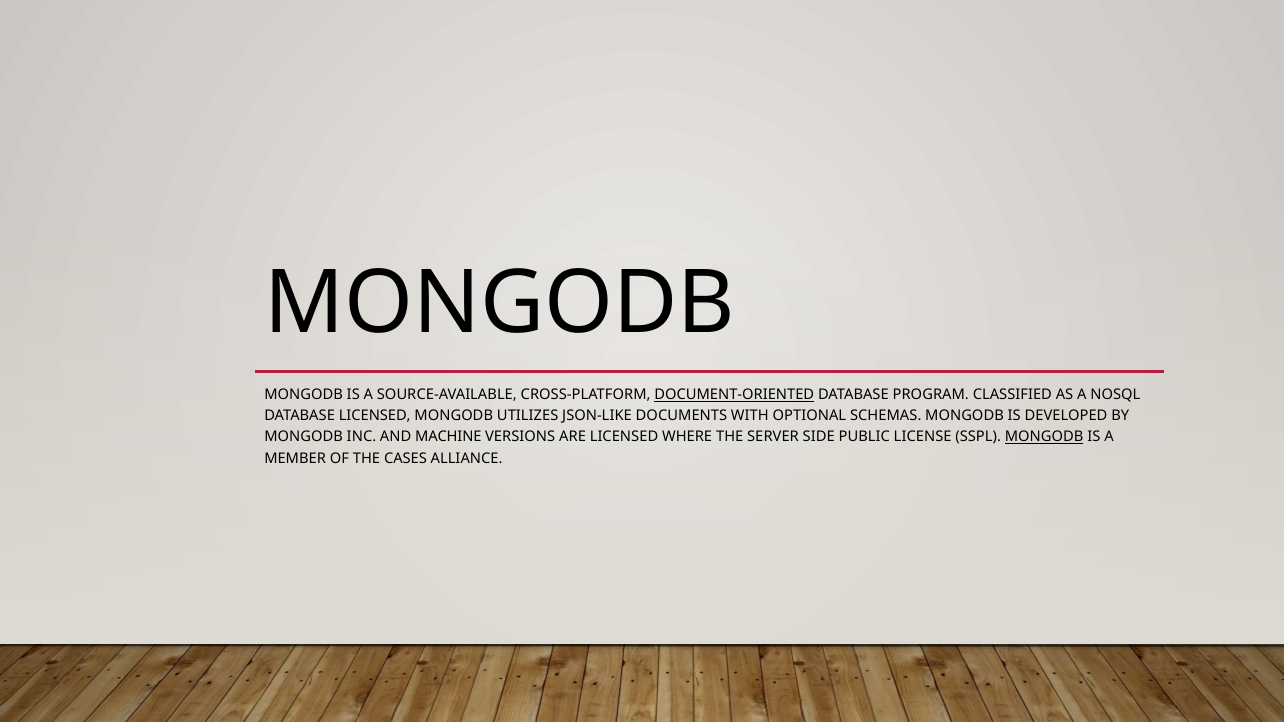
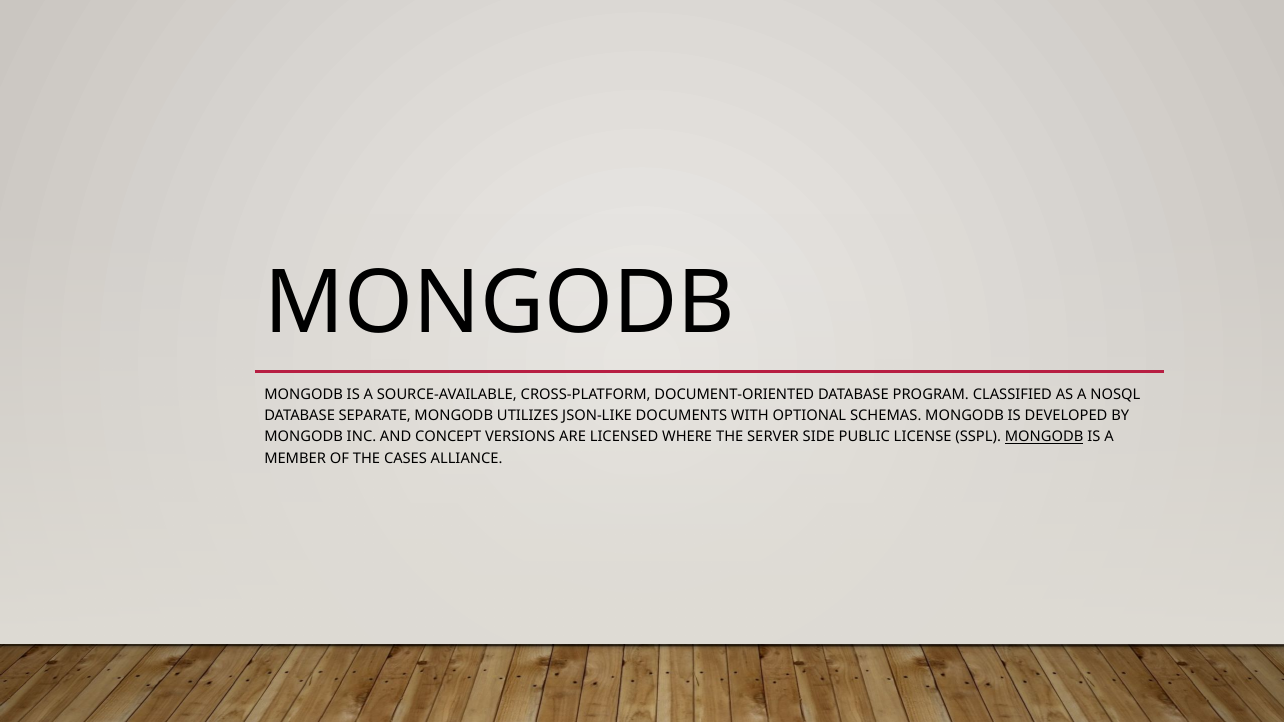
DOCUMENT-ORIENTED underline: present -> none (734, 395)
DATABASE LICENSED: LICENSED -> SEPARATE (375, 416)
MACHINE: MACHINE -> CONCEPT (448, 437)
